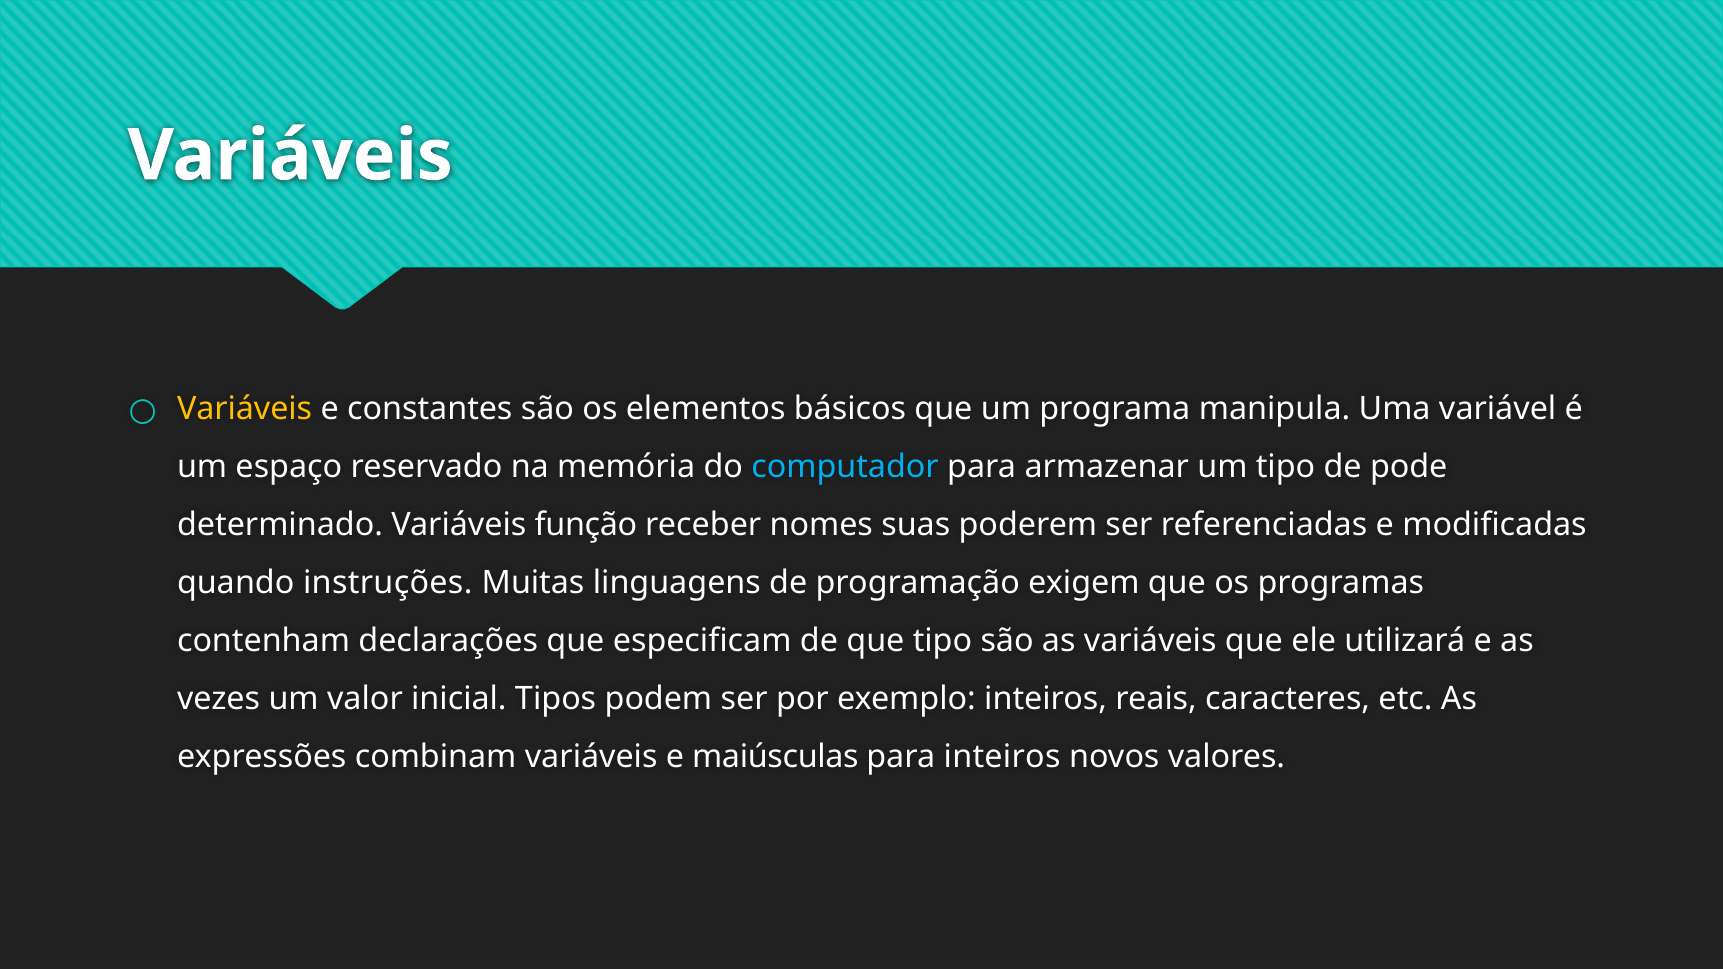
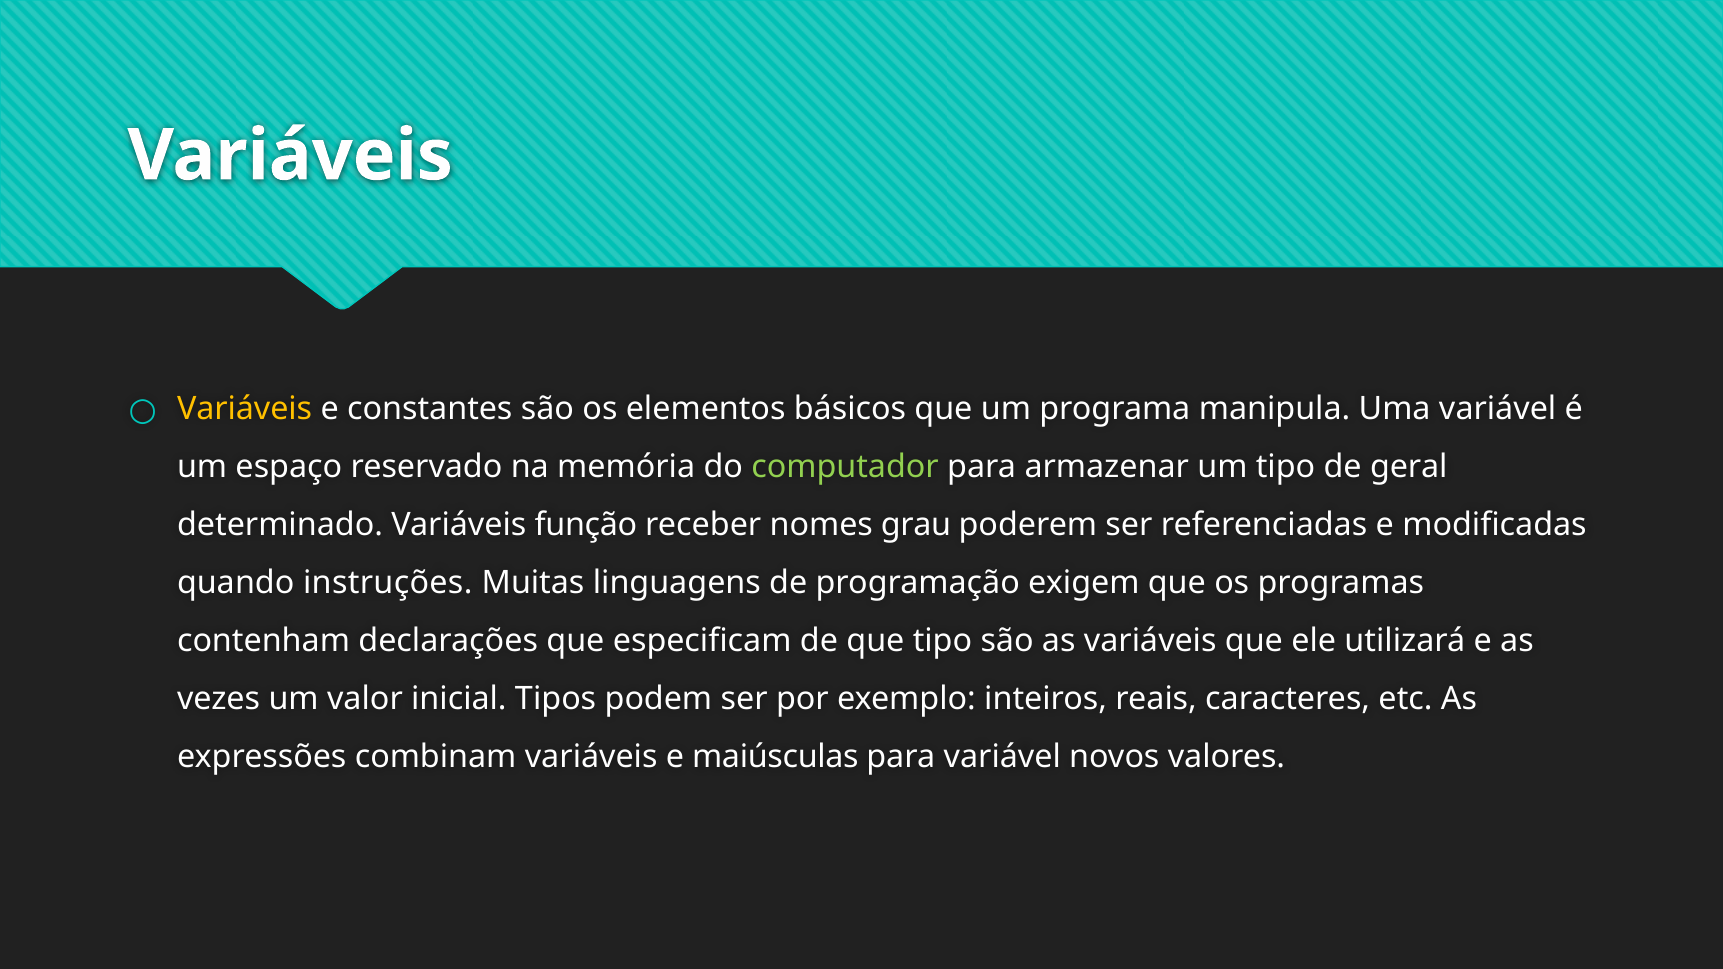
computador colour: light blue -> light green (845, 467)
pode: pode -> geral (1409, 467)
suas: suas -> grau (916, 525)
para inteiros: inteiros -> variável (1002, 757)
